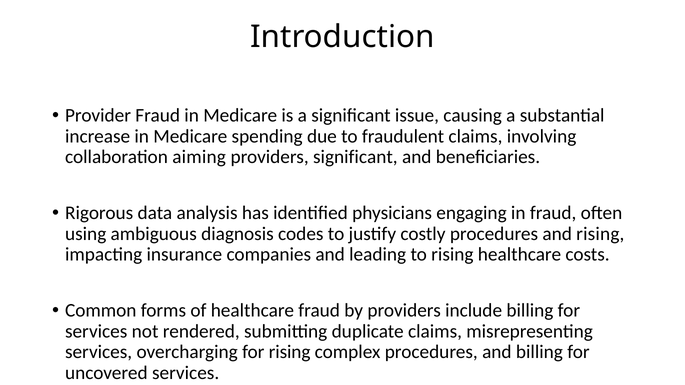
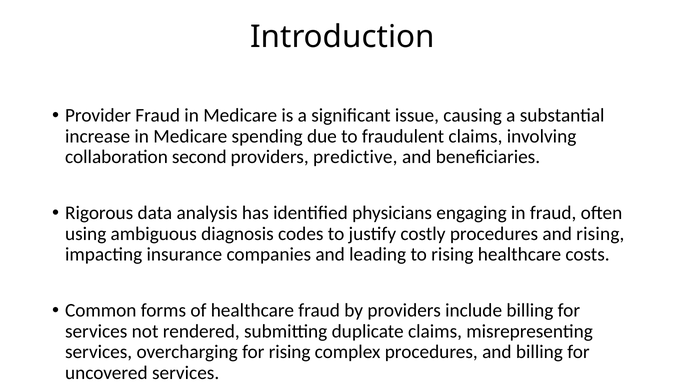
aiming: aiming -> second (199, 157)
providers significant: significant -> predictive (355, 157)
